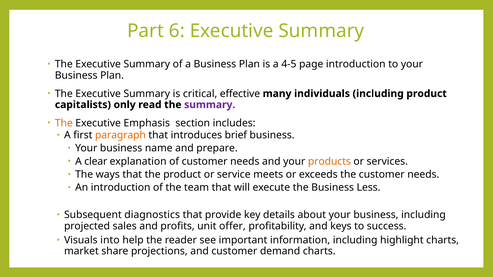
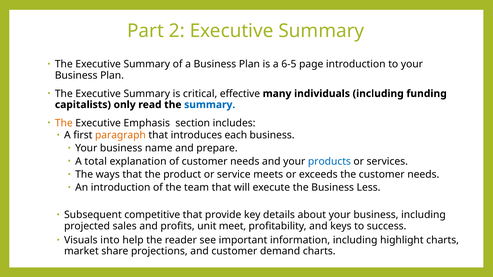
6: 6 -> 2 (177, 31)
4-5: 4-5 -> 6-5 (289, 64)
including product: product -> funding (427, 94)
summary colour: purple -> blue (210, 105)
brief: brief -> each (236, 135)
clear: clear -> total (96, 162)
products colour: orange -> blue (329, 162)
diagnostics: diagnostics -> competitive (152, 215)
offer: offer -> meet (233, 226)
